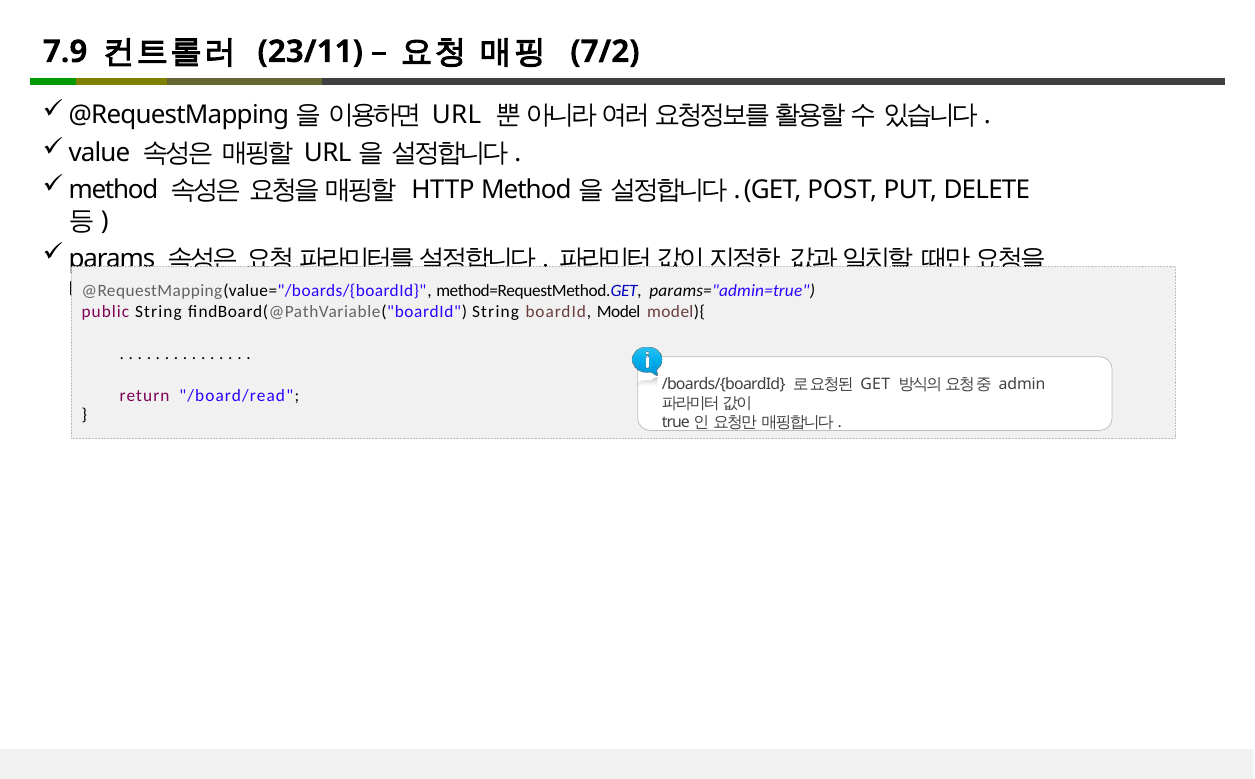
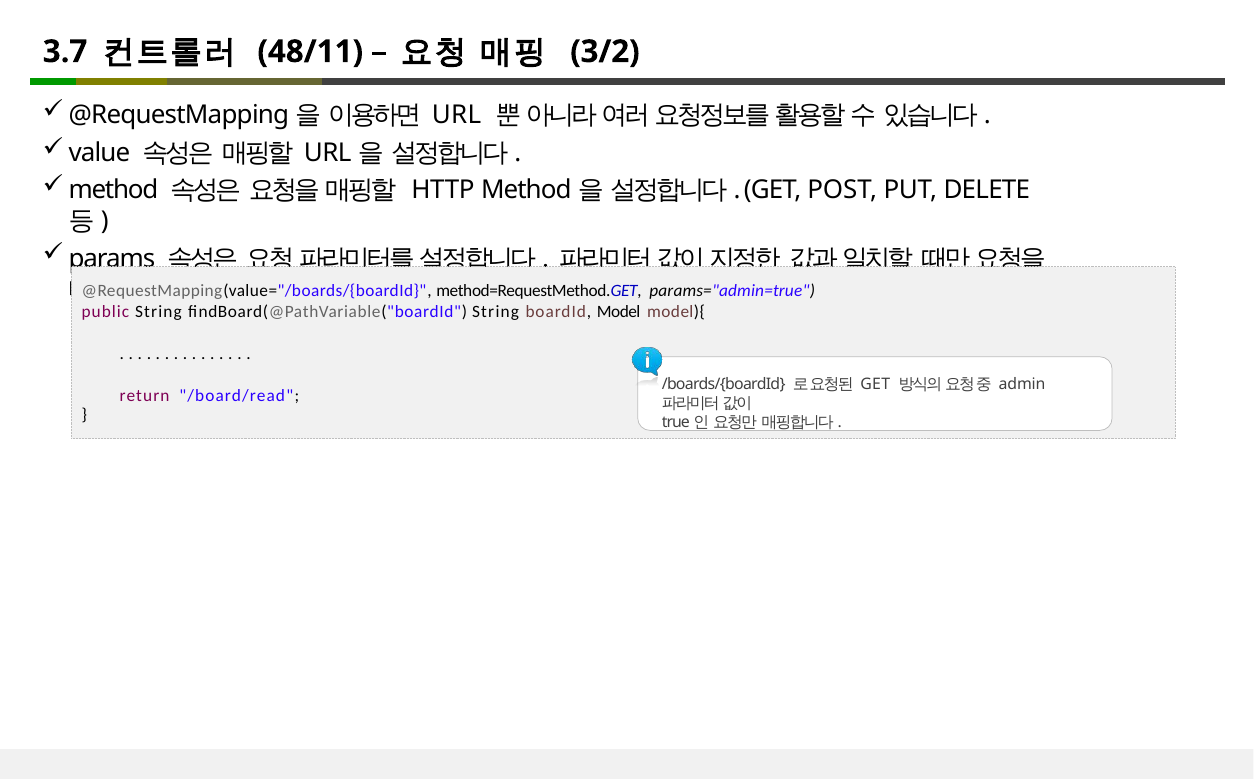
7.9: 7.9 -> 3.7 (65, 52)
23/11: 23/11 -> 48/11 (310, 52)
7/2: 7/2 -> 3/2 (605, 52)
